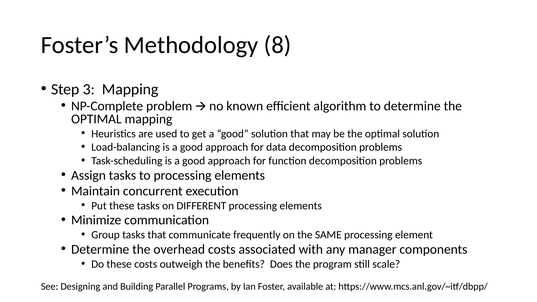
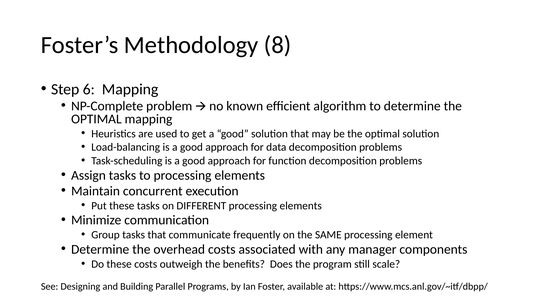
3: 3 -> 6 (89, 89)
